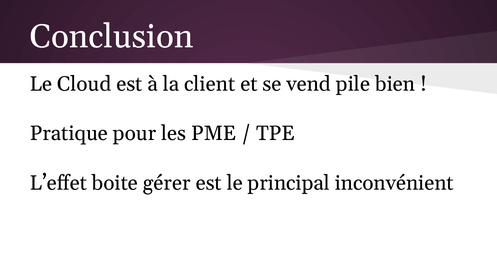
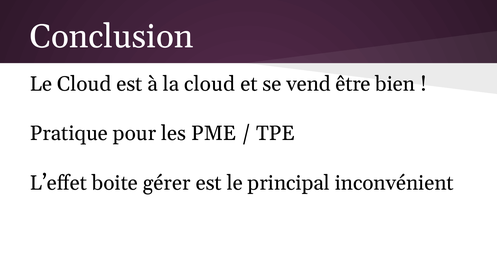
la client: client -> cloud (210, 84)
pile: pile -> être (353, 84)
